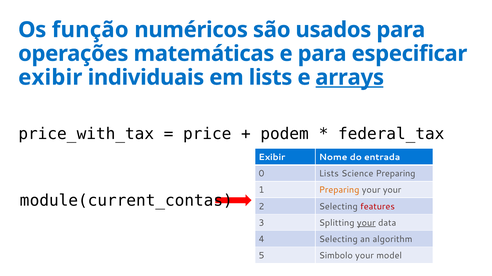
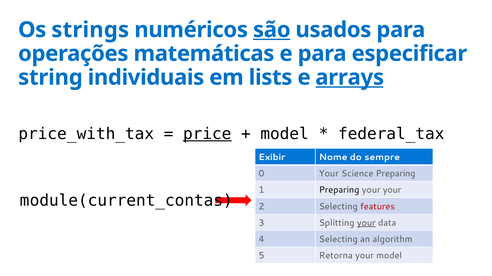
função: função -> strings (90, 30)
são underline: none -> present (272, 30)
exibir: exibir -> string (50, 78)
price underline: none -> present (207, 134)
podem: podem -> model (285, 134)
entrada: entrada -> sempre (382, 158)
0 Lists: Lists -> Your (329, 174)
Preparing colour: orange -> black (339, 190)
Simbolo: Simbolo -> Retorna (336, 256)
